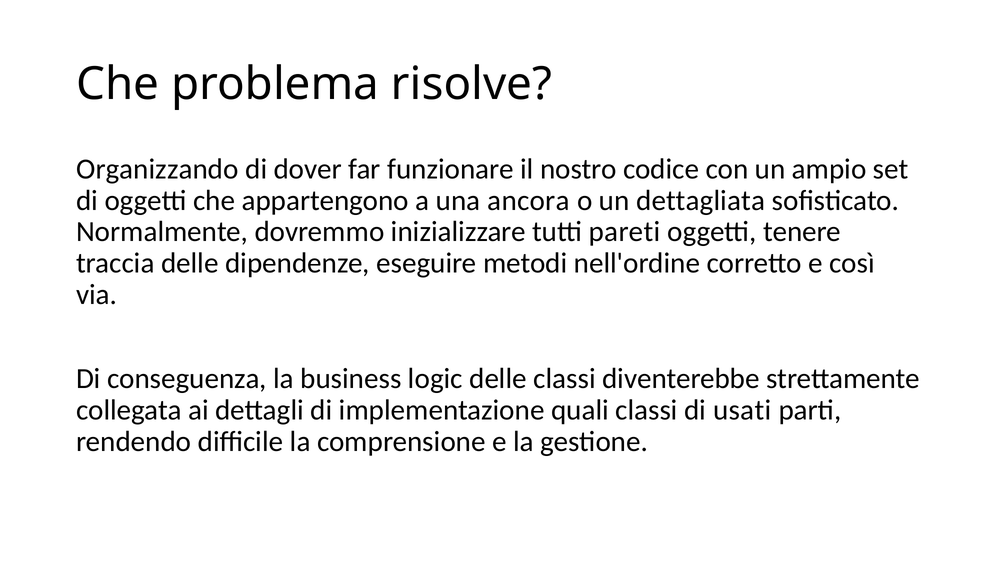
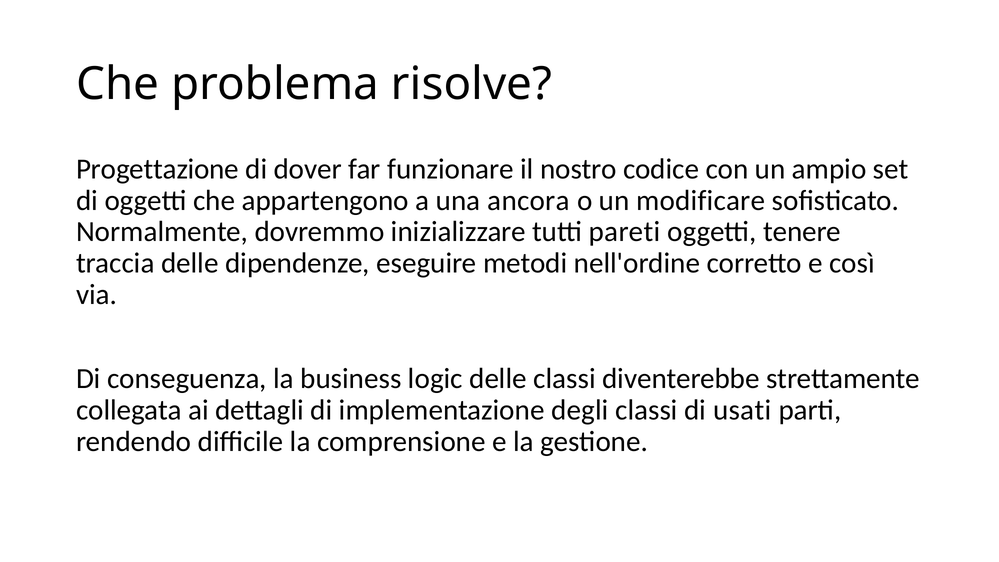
Organizzando: Organizzando -> Progettazione (158, 169)
dettagliata: dettagliata -> modificare (701, 200)
quali: quali -> degli (580, 410)
